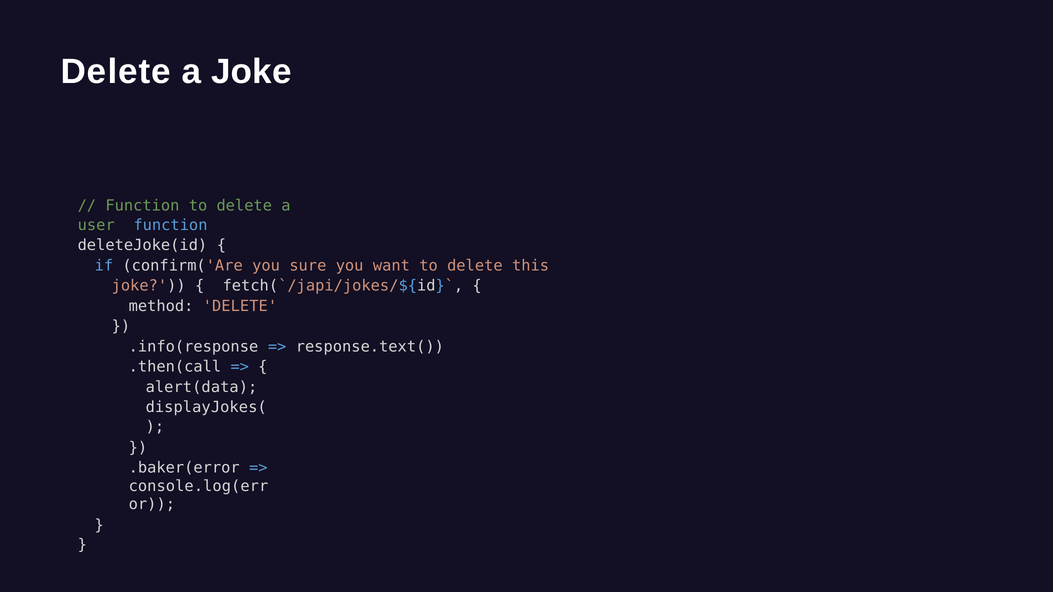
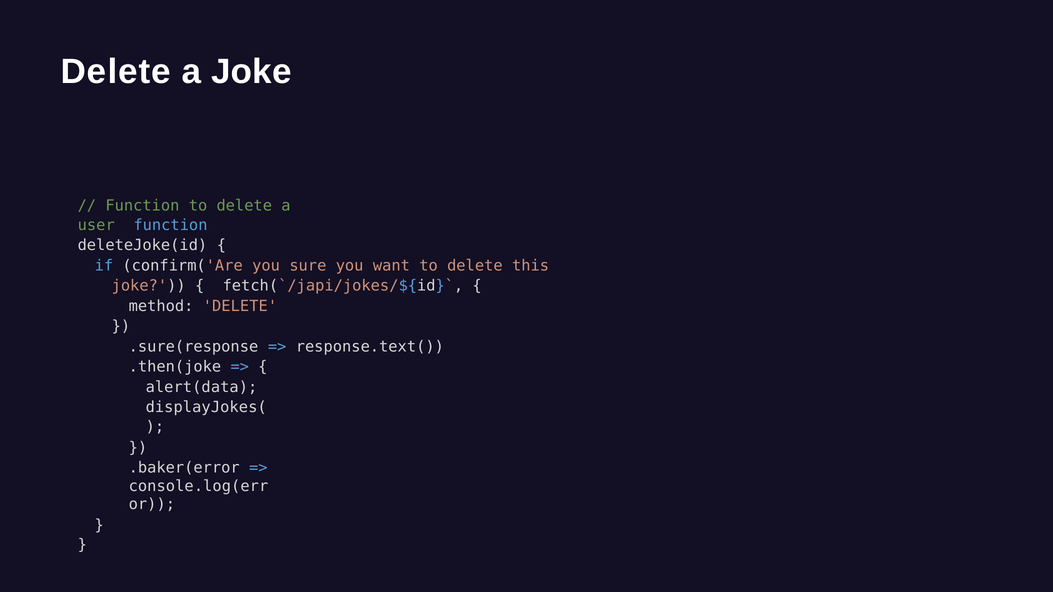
.info(response: .info(response -> .sure(response (193, 347)
.then(call: .then(call -> .then(joke (175, 367)
